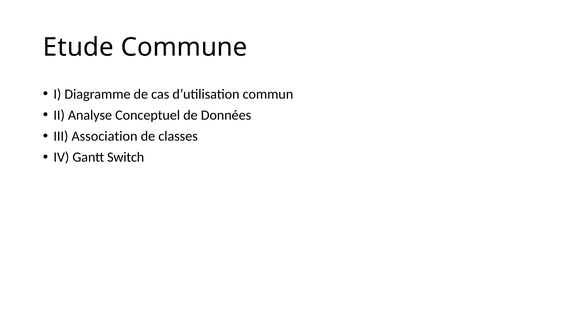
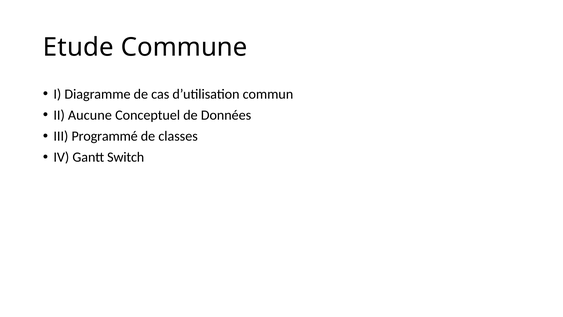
Analyse: Analyse -> Aucune (90, 115)
Association: Association -> Programmé (105, 136)
